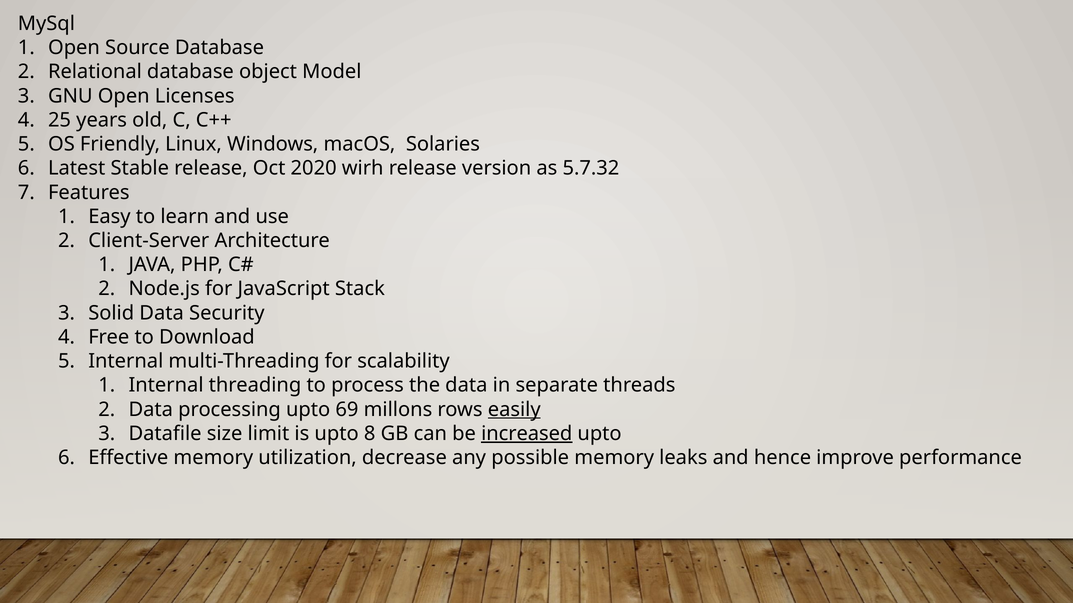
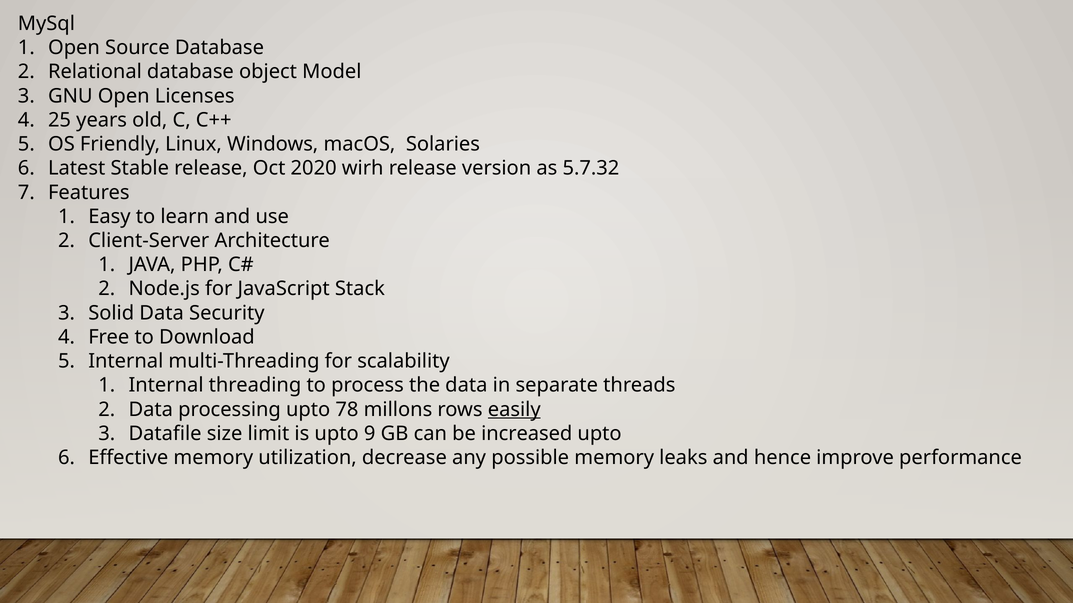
69: 69 -> 78 (347, 410)
8: 8 -> 9 (370, 434)
increased underline: present -> none (527, 434)
